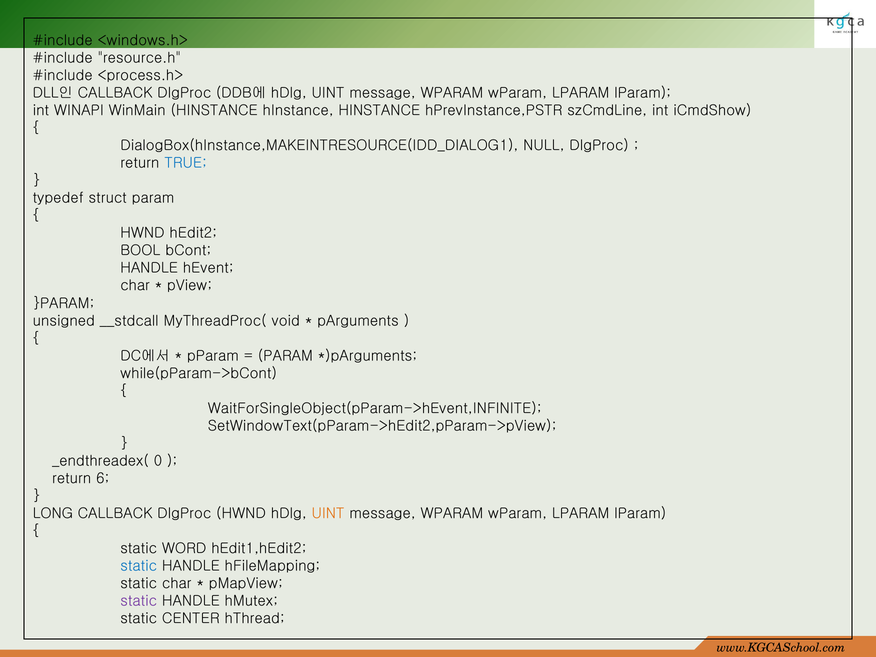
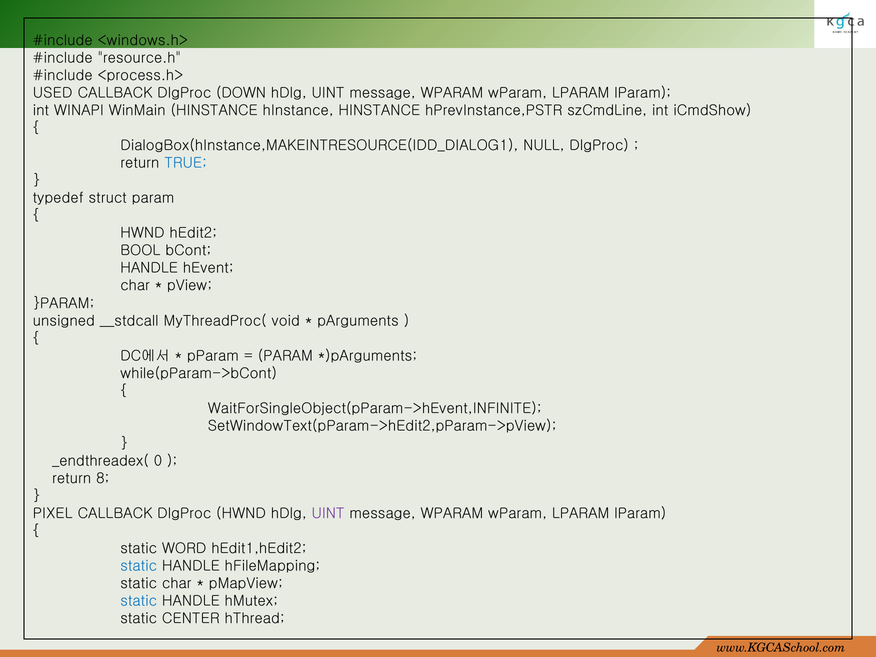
DLL인: DLL인 -> USED (53, 93)
DDB에: DDB에 -> DOWN (241, 93)
6: 6 -> 8 (103, 478)
LONG: LONG -> PIXEL (53, 513)
UINT colour: orange -> purple (328, 513)
static colour: purple -> blue (139, 601)
